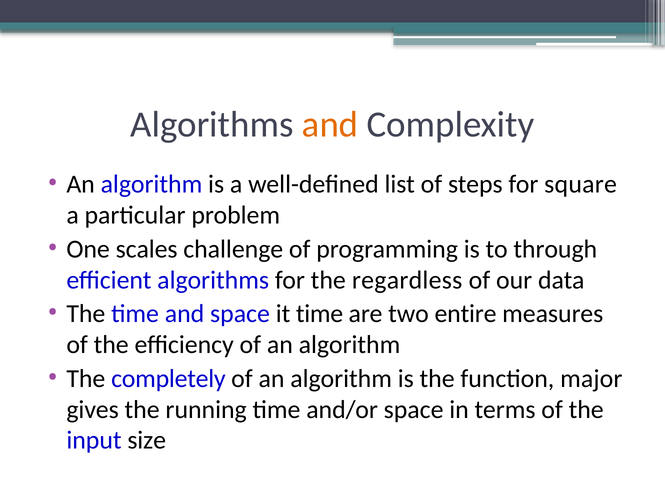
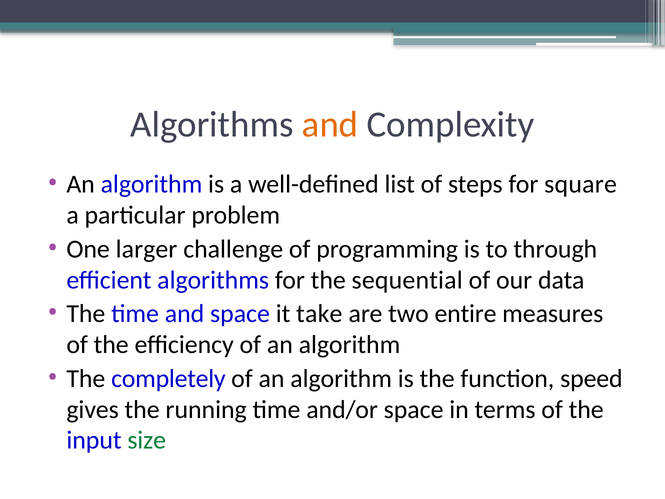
scales: scales -> larger (147, 249)
regardless: regardless -> sequential (407, 280)
it time: time -> take (319, 314)
major: major -> speed (591, 378)
size colour: black -> green (147, 440)
